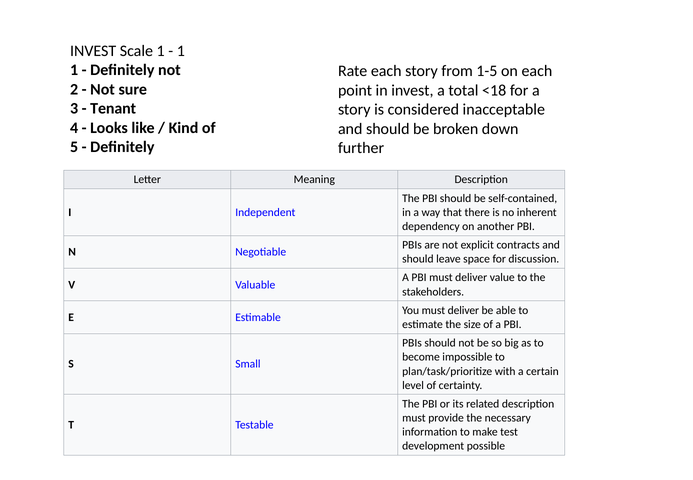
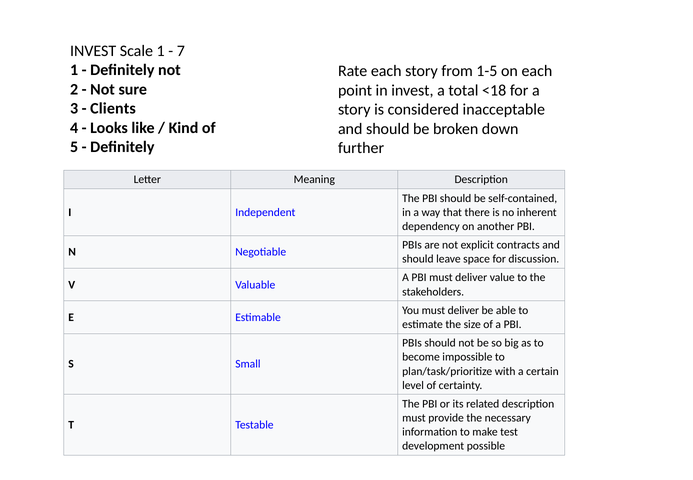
1: 1 -> 7 (181, 51)
Tenant: Tenant -> Clients (113, 109)
